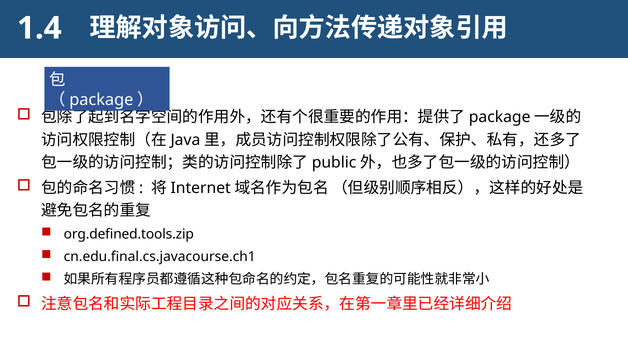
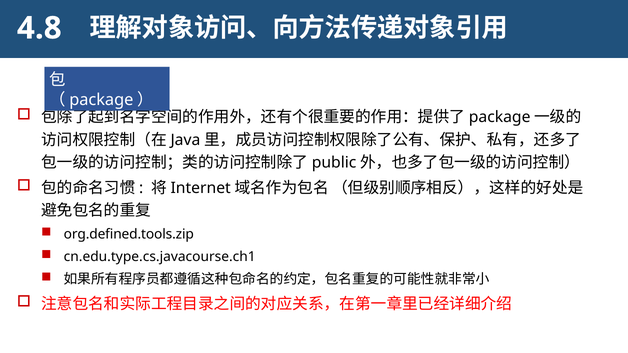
1.4: 1.4 -> 4.8 (39, 28)
cn.edu.final.cs.javacourse.ch1: cn.edu.final.cs.javacourse.ch1 -> cn.edu.type.cs.javacourse.ch1 (160, 257)
